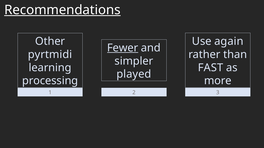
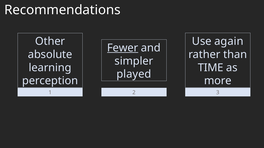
Recommendations underline: present -> none (62, 10)
pyrtmidi: pyrtmidi -> absolute (50, 55)
FAST: FAST -> TIME (211, 68)
processing: processing -> perception (50, 81)
